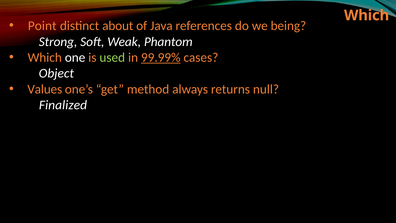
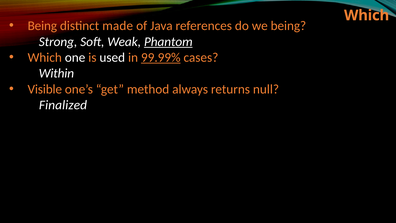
Point: Point -> Being (42, 26)
about: about -> made (118, 26)
Phantom underline: none -> present (168, 42)
used colour: light green -> white (112, 57)
Object: Object -> Within (56, 73)
Values: Values -> Visible (45, 89)
